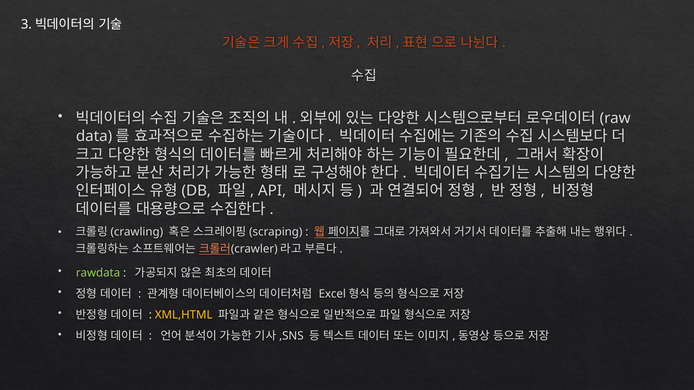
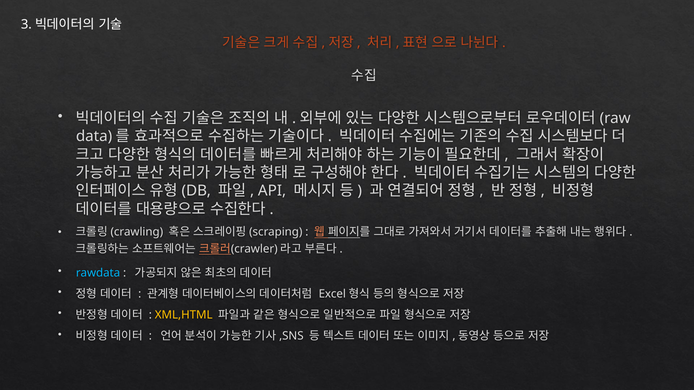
rawdata colour: light green -> light blue (98, 273)
